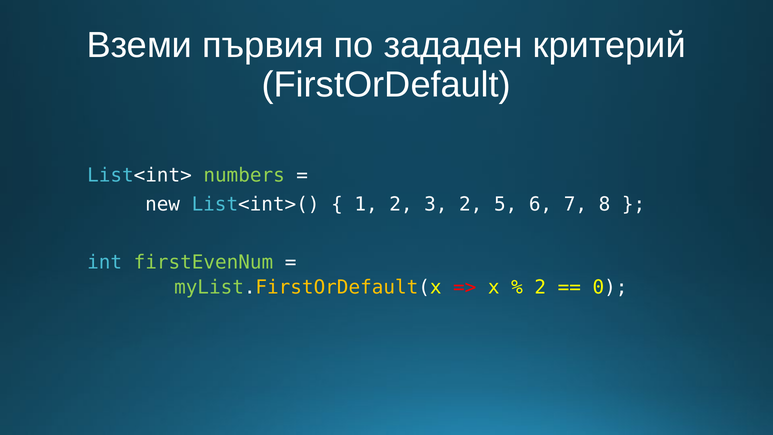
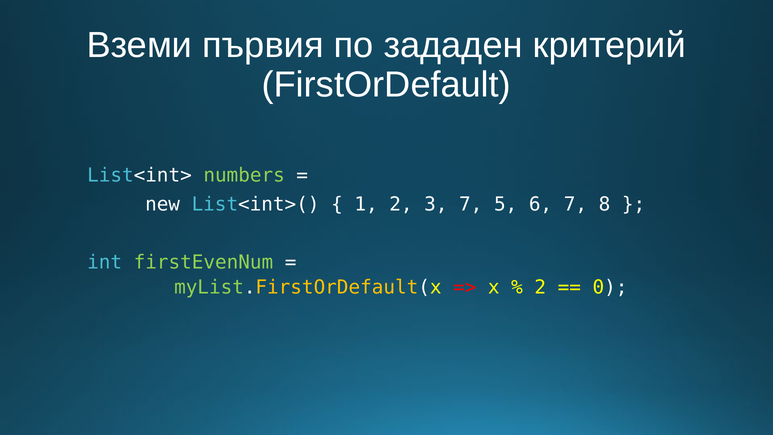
3 2: 2 -> 7 (471, 204)
